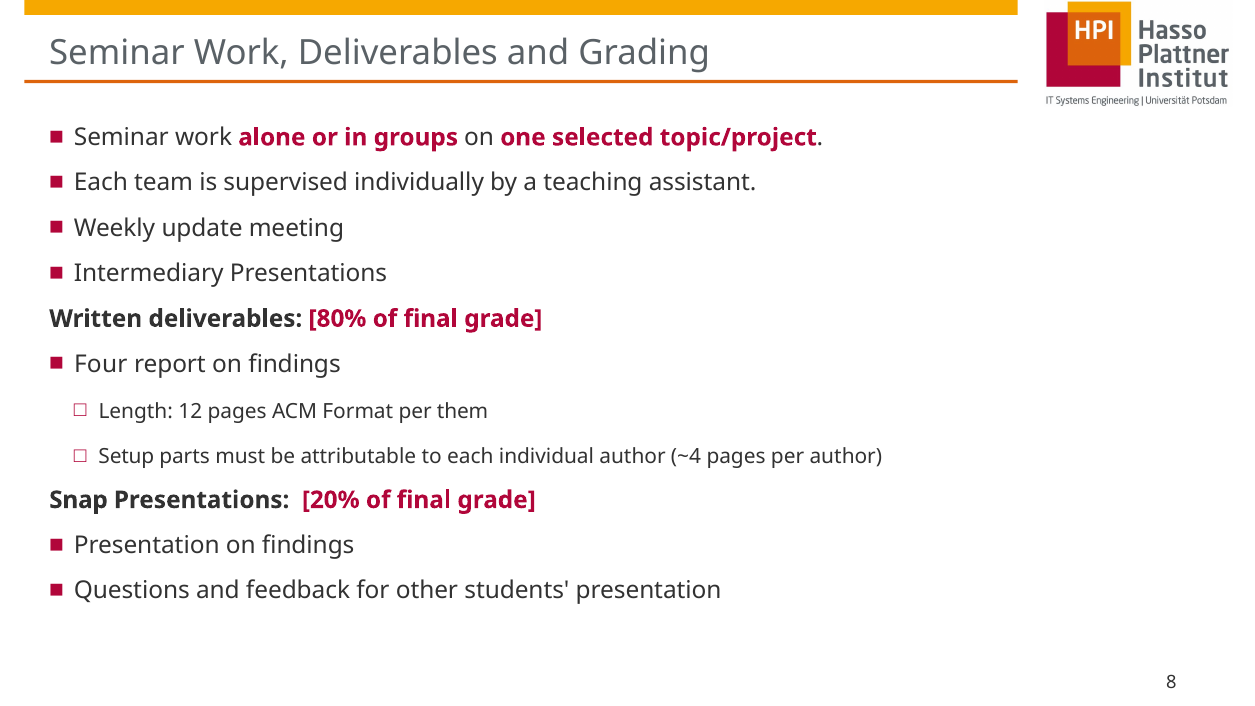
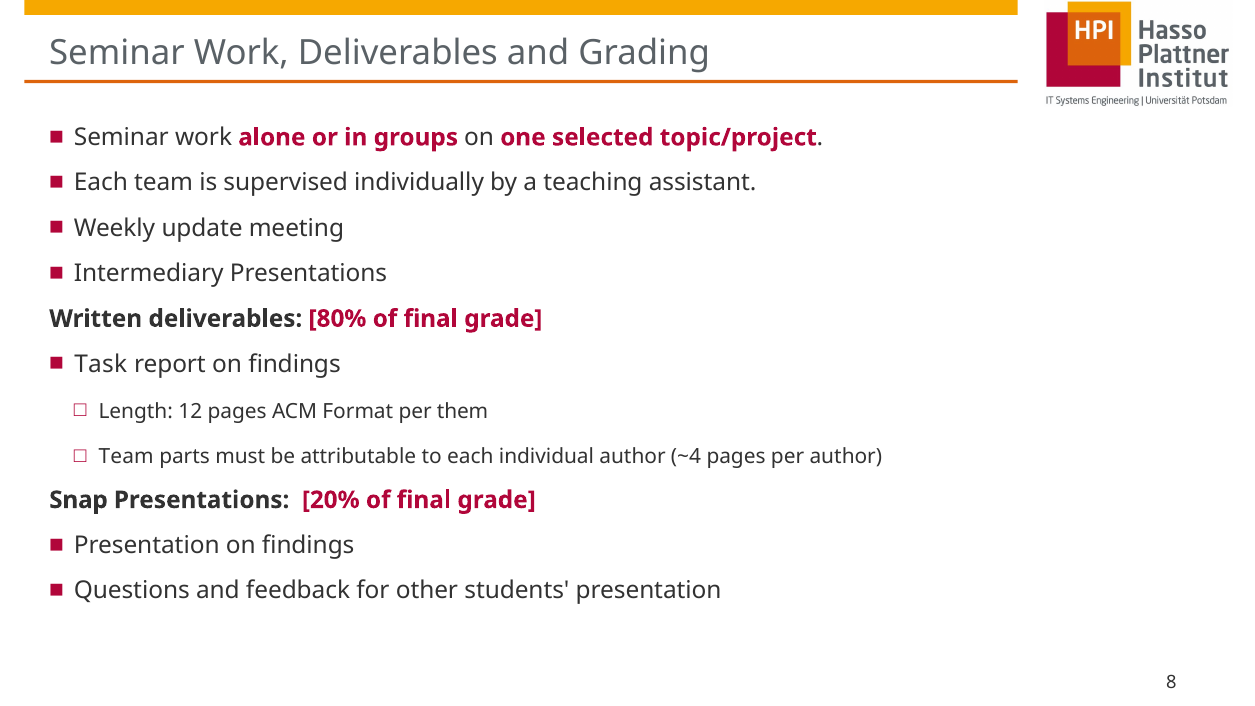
Four: Four -> Task (101, 364)
Setup: Setup -> Team (126, 456)
